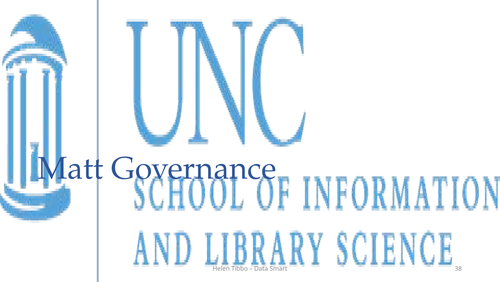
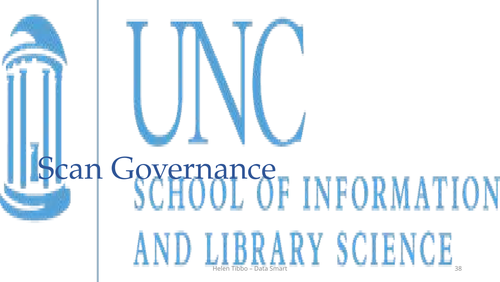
Matt: Matt -> Scan (71, 168)
